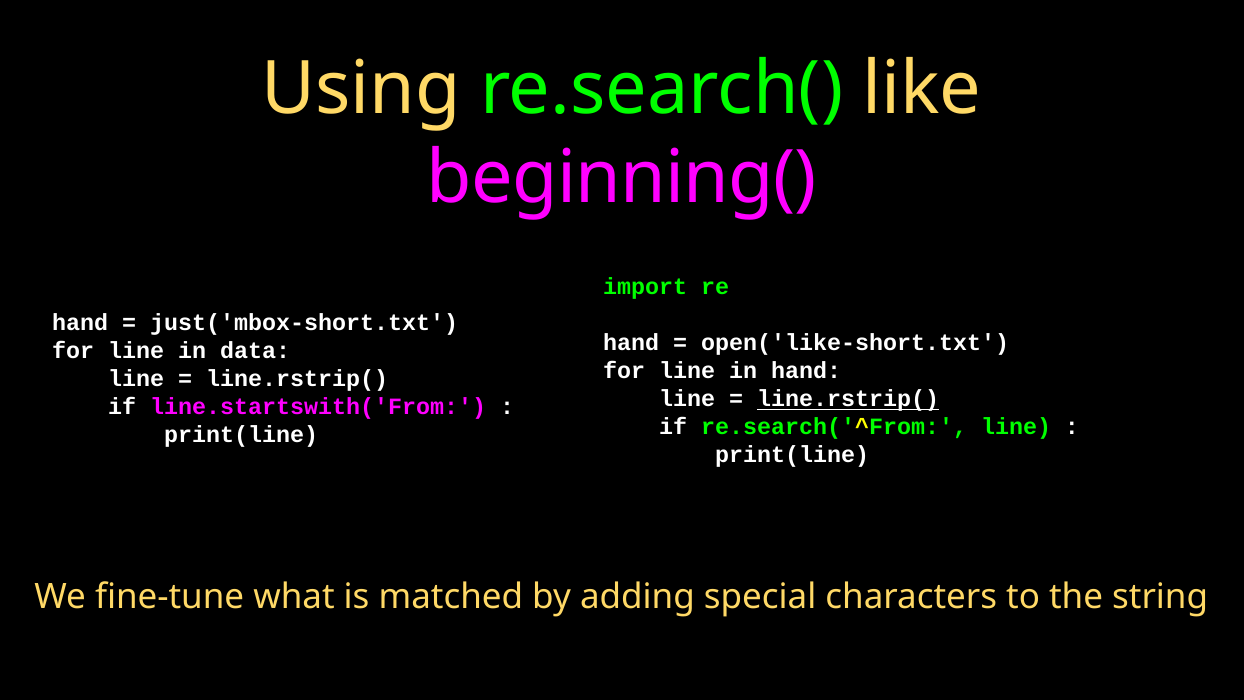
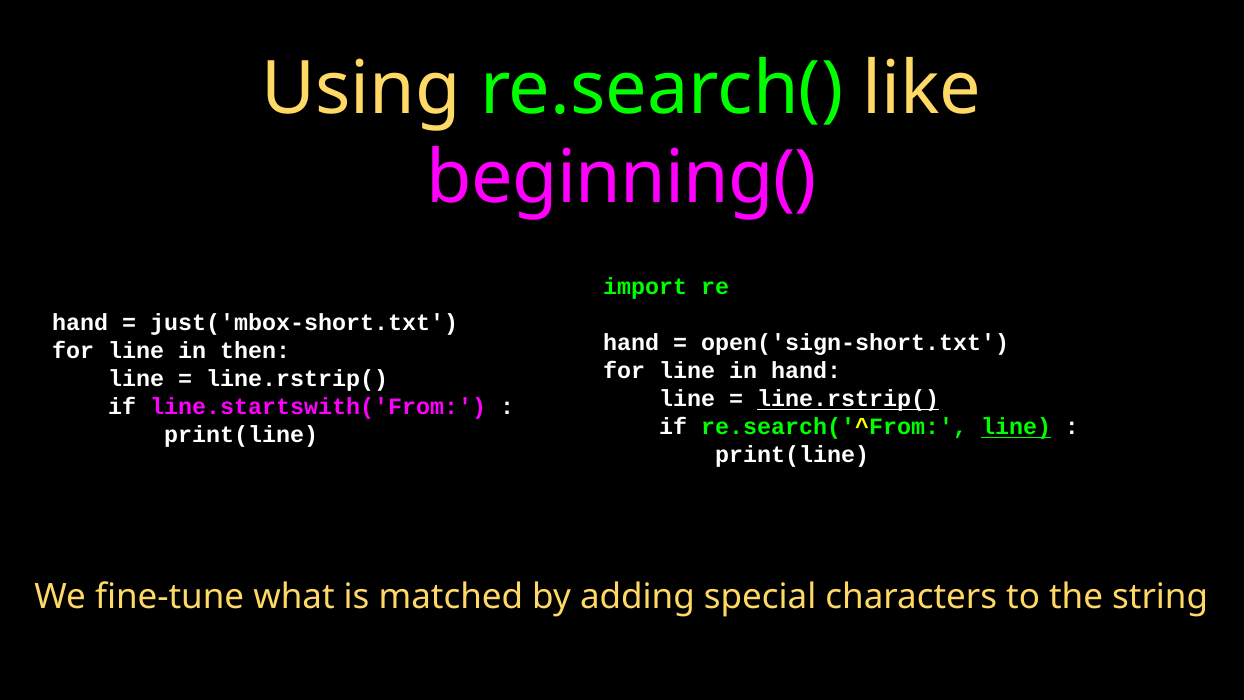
open('like-short.txt: open('like-short.txt -> open('sign-short.txt (855, 343)
data: data -> then (255, 350)
line underline: none -> present (1016, 427)
